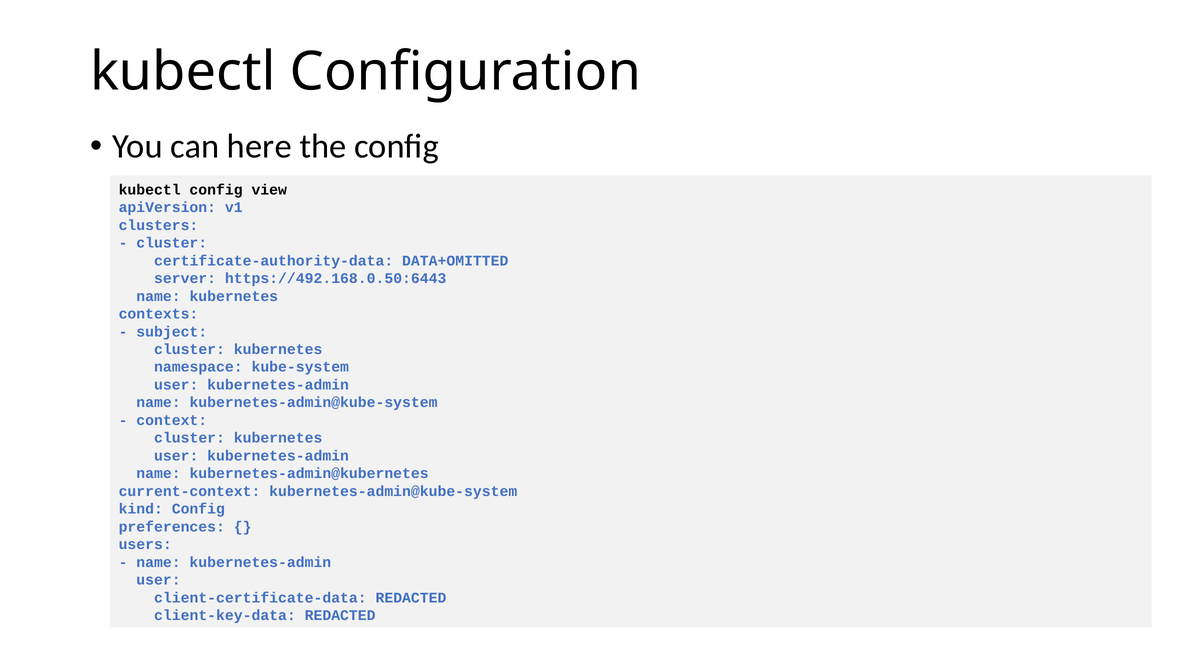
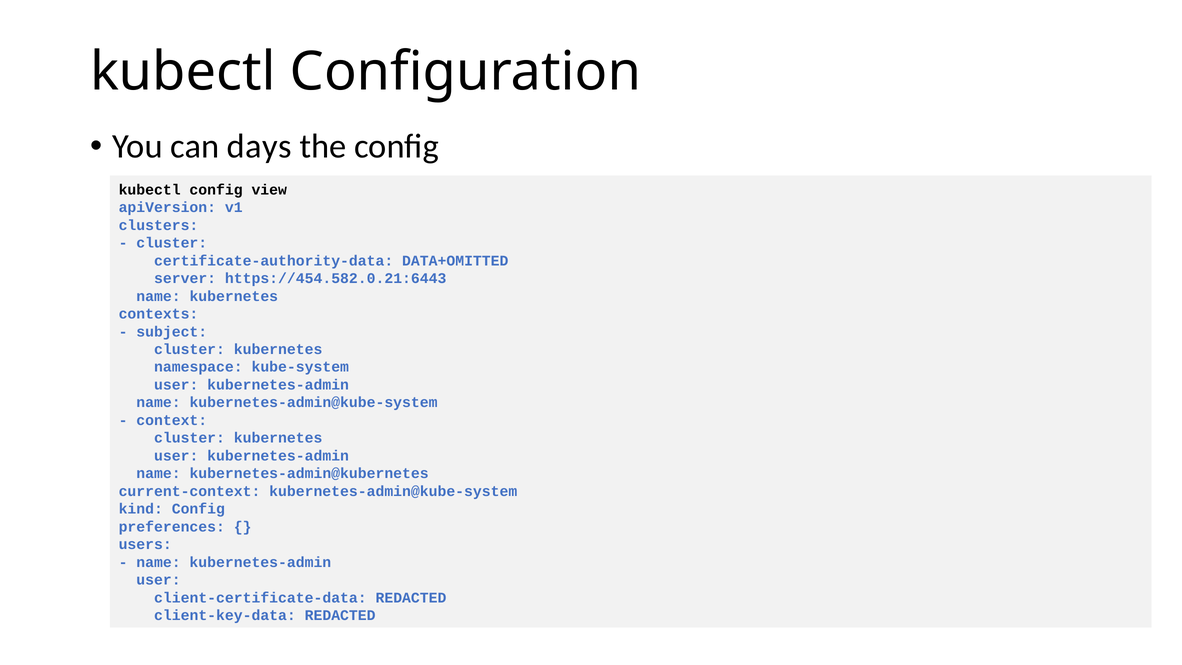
here: here -> days (259, 147)
https://492.168.0.50:6443: https://492.168.0.50:6443 -> https://454.582.0.21:6443 (336, 278)
